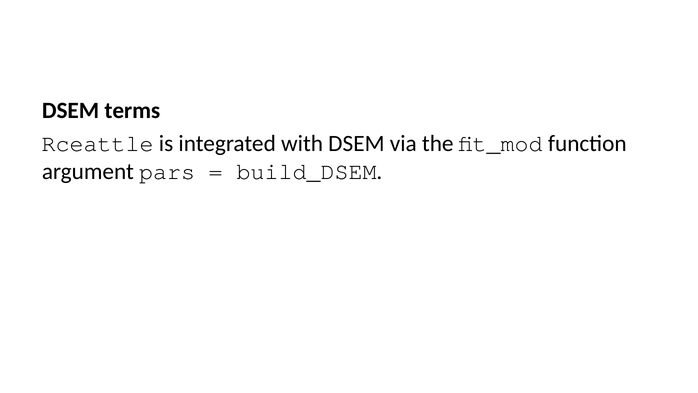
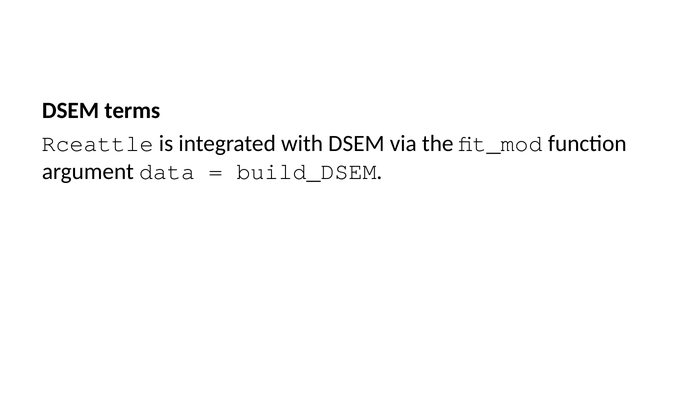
pars: pars -> data (167, 171)
